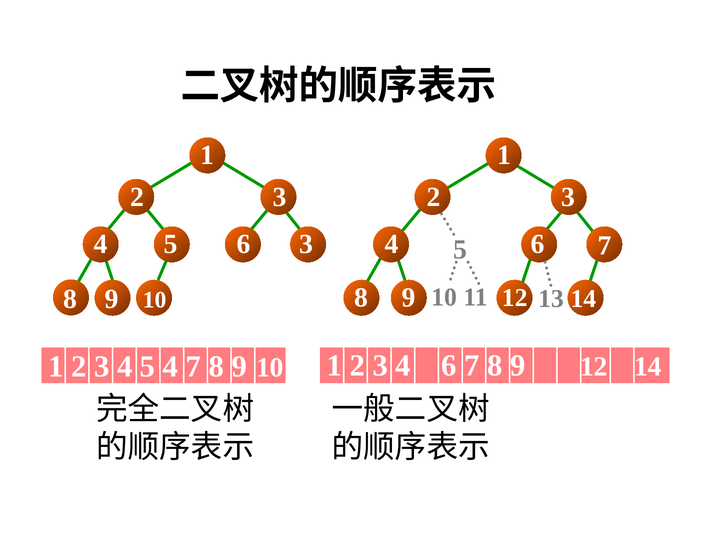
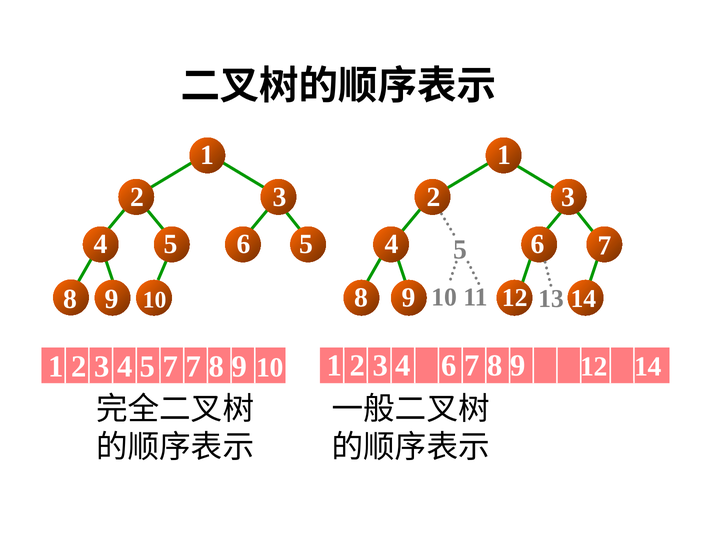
6 3: 3 -> 5 (306, 244)
5 4: 4 -> 7 (171, 366)
